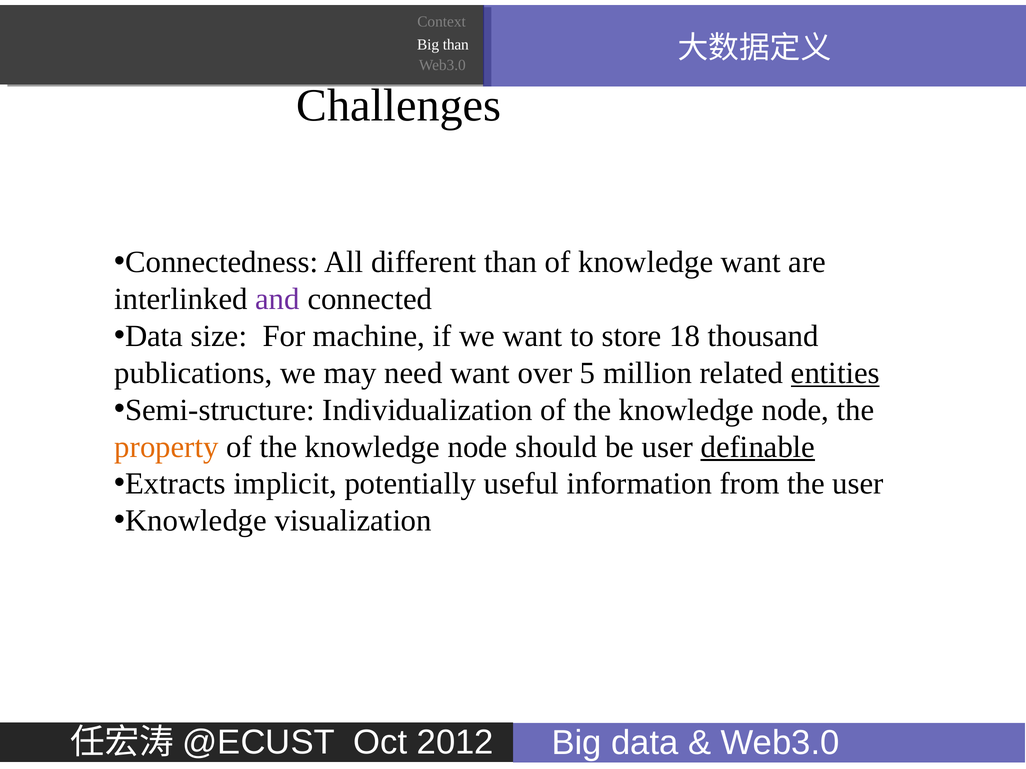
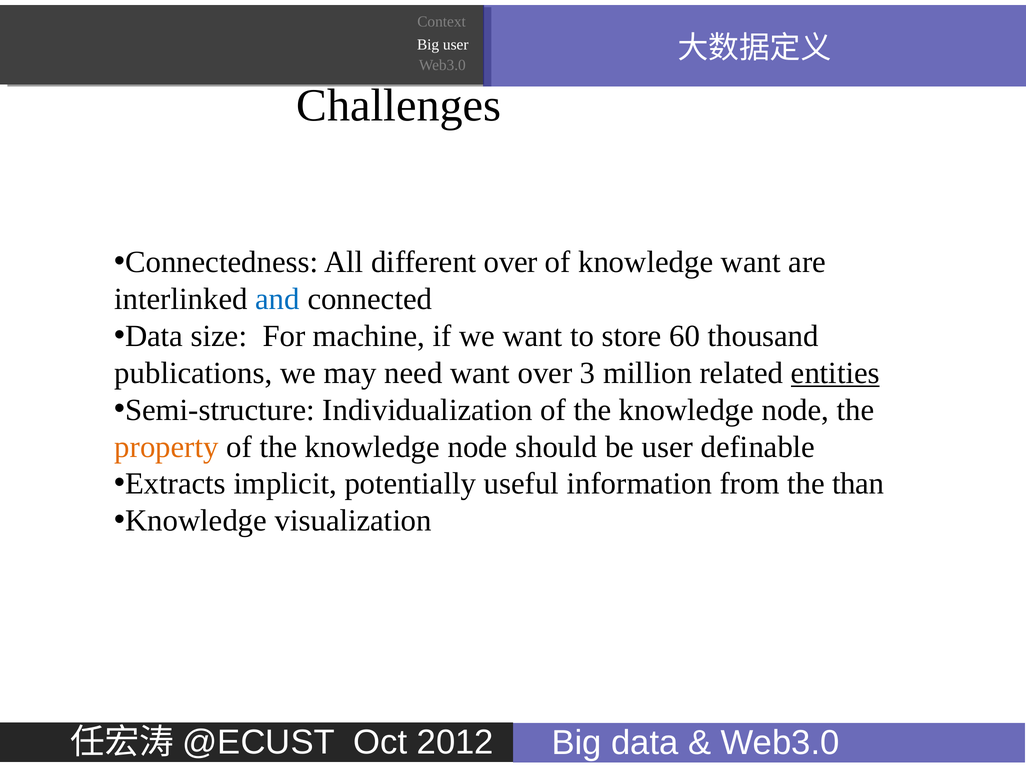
Big than: than -> user (456, 45)
different than: than -> over (511, 263)
and colour: purple -> blue (278, 300)
18: 18 -> 60 (685, 336)
5: 5 -> 3 (588, 373)
definable underline: present -> none (758, 447)
the user: user -> than (858, 484)
